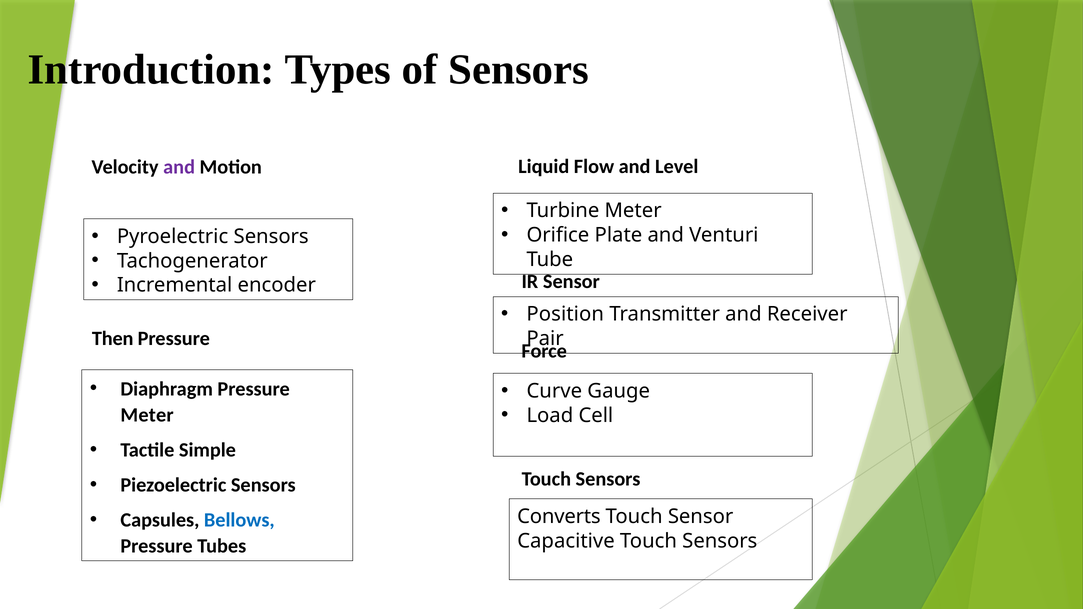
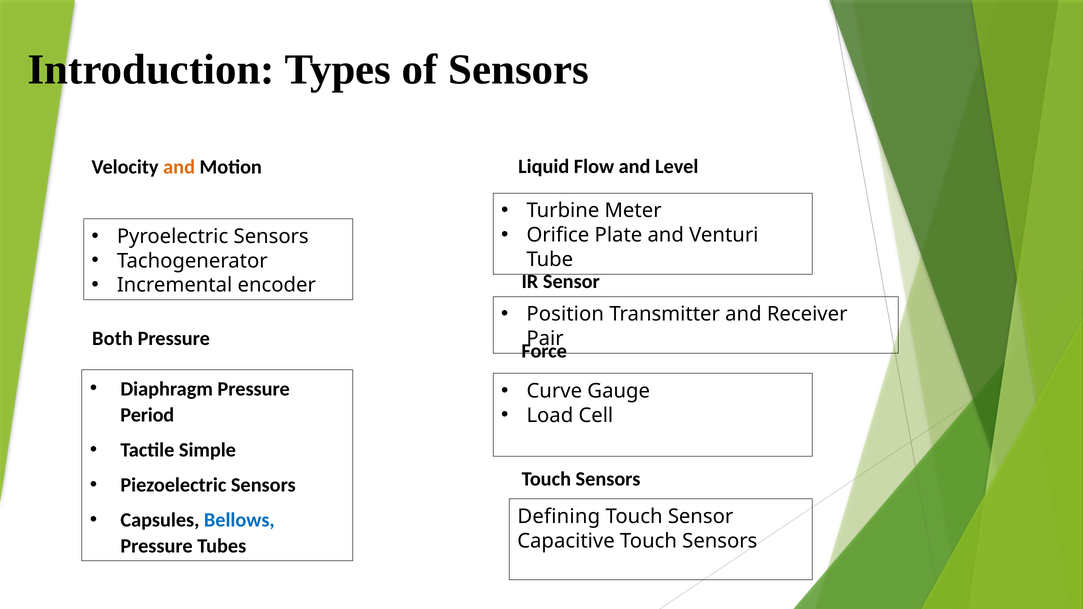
and colour: purple -> orange (179, 167)
Then: Then -> Both (113, 339)
Meter: Meter -> Period (147, 415)
Converts: Converts -> Defining (559, 517)
